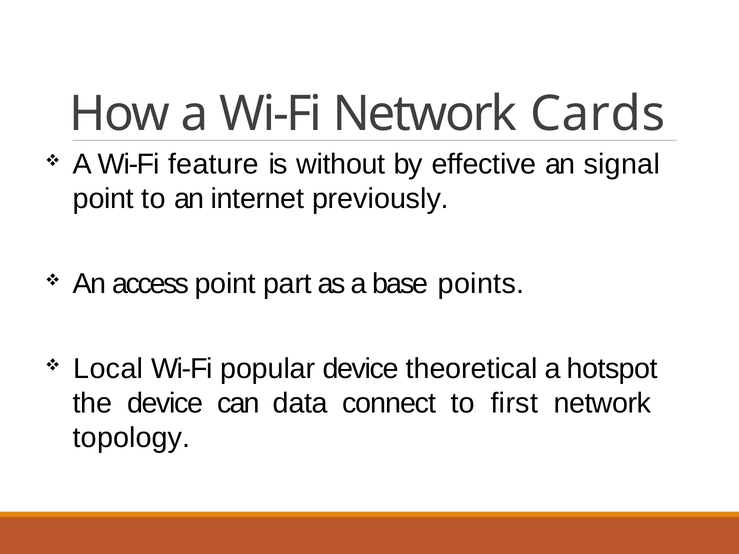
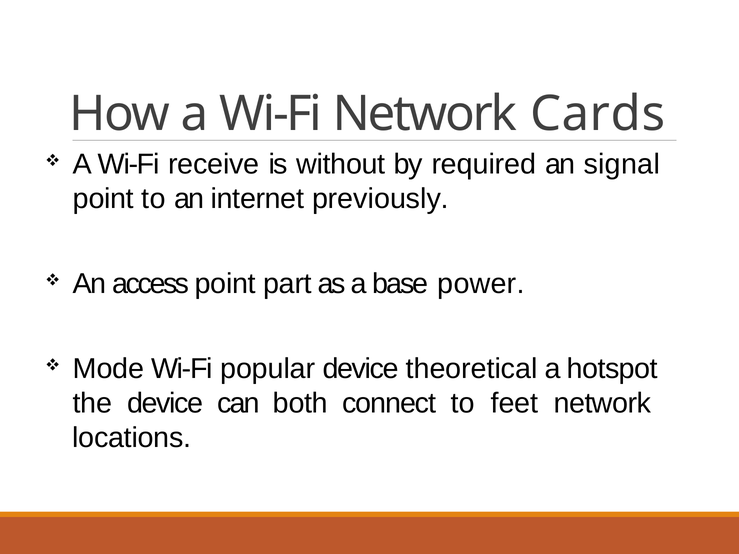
feature: feature -> receive (214, 164)
effective: effective -> required (484, 164)
points: points -> power (481, 284)
Local: Local -> Mode (109, 369)
data: data -> both (300, 403)
first: first -> feet (515, 403)
topology: topology -> locations (132, 438)
